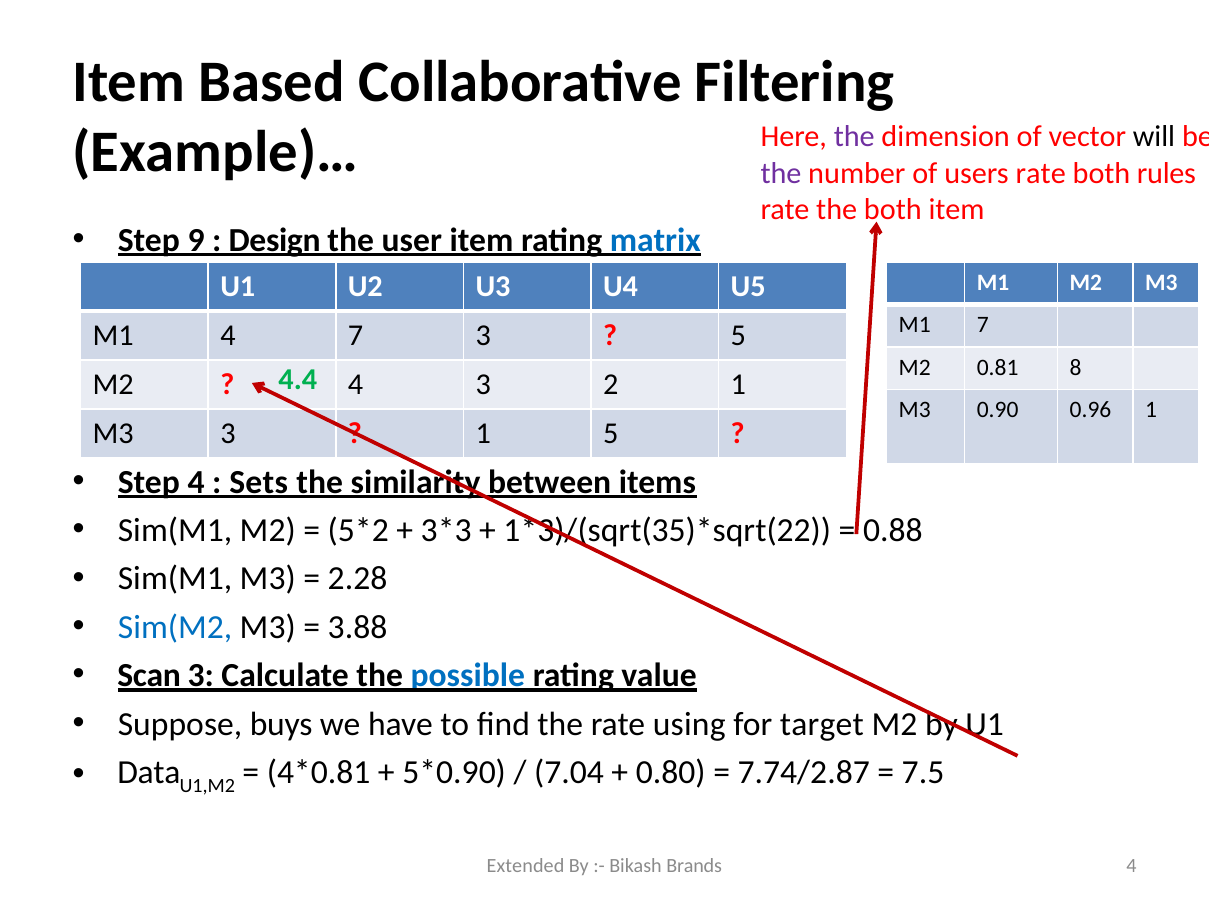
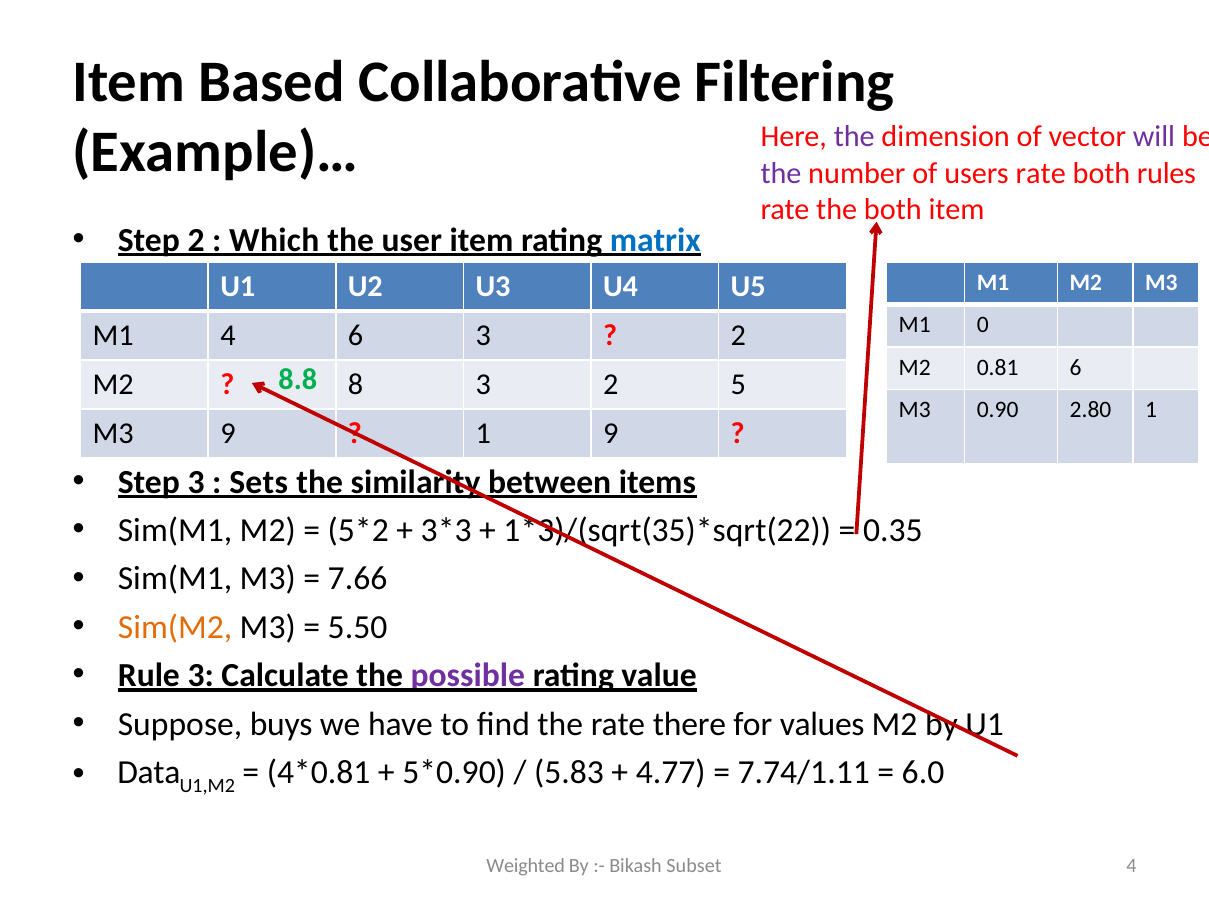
will colour: black -> purple (1154, 137)
Step 9: 9 -> 2 (196, 240)
Design: Design -> Which (274, 240)
M1 7: 7 -> 0 (983, 325)
4 7: 7 -> 6 (356, 336)
5: 5 -> 2 (738, 336)
0.81 8: 8 -> 6 (1076, 367)
4.4: 4.4 -> 8.8 (298, 380)
4: 4 -> 8 (356, 385)
2 1: 1 -> 5 (738, 385)
0.96: 0.96 -> 2.80 (1091, 410)
M3 3: 3 -> 9 (228, 434)
1 5: 5 -> 9 (611, 434)
Step 4: 4 -> 3 (196, 482)
0.88: 0.88 -> 0.35 (893, 530)
2.28: 2.28 -> 7.66 (358, 579)
Sim(M2 colour: blue -> orange (175, 627)
3.88: 3.88 -> 5.50 (358, 627)
Scan: Scan -> Rule (149, 675)
possible colour: blue -> purple (468, 675)
using: using -> there (689, 724)
target: target -> values (822, 724)
7.04: 7.04 -> 5.83 (569, 772)
0.80: 0.80 -> 4.77 (671, 772)
7.74/2.87: 7.74/2.87 -> 7.74/1.11 (804, 772)
7.5: 7.5 -> 6.0 (923, 772)
Extended: Extended -> Weighted (526, 866)
Brands: Brands -> Subset (694, 866)
